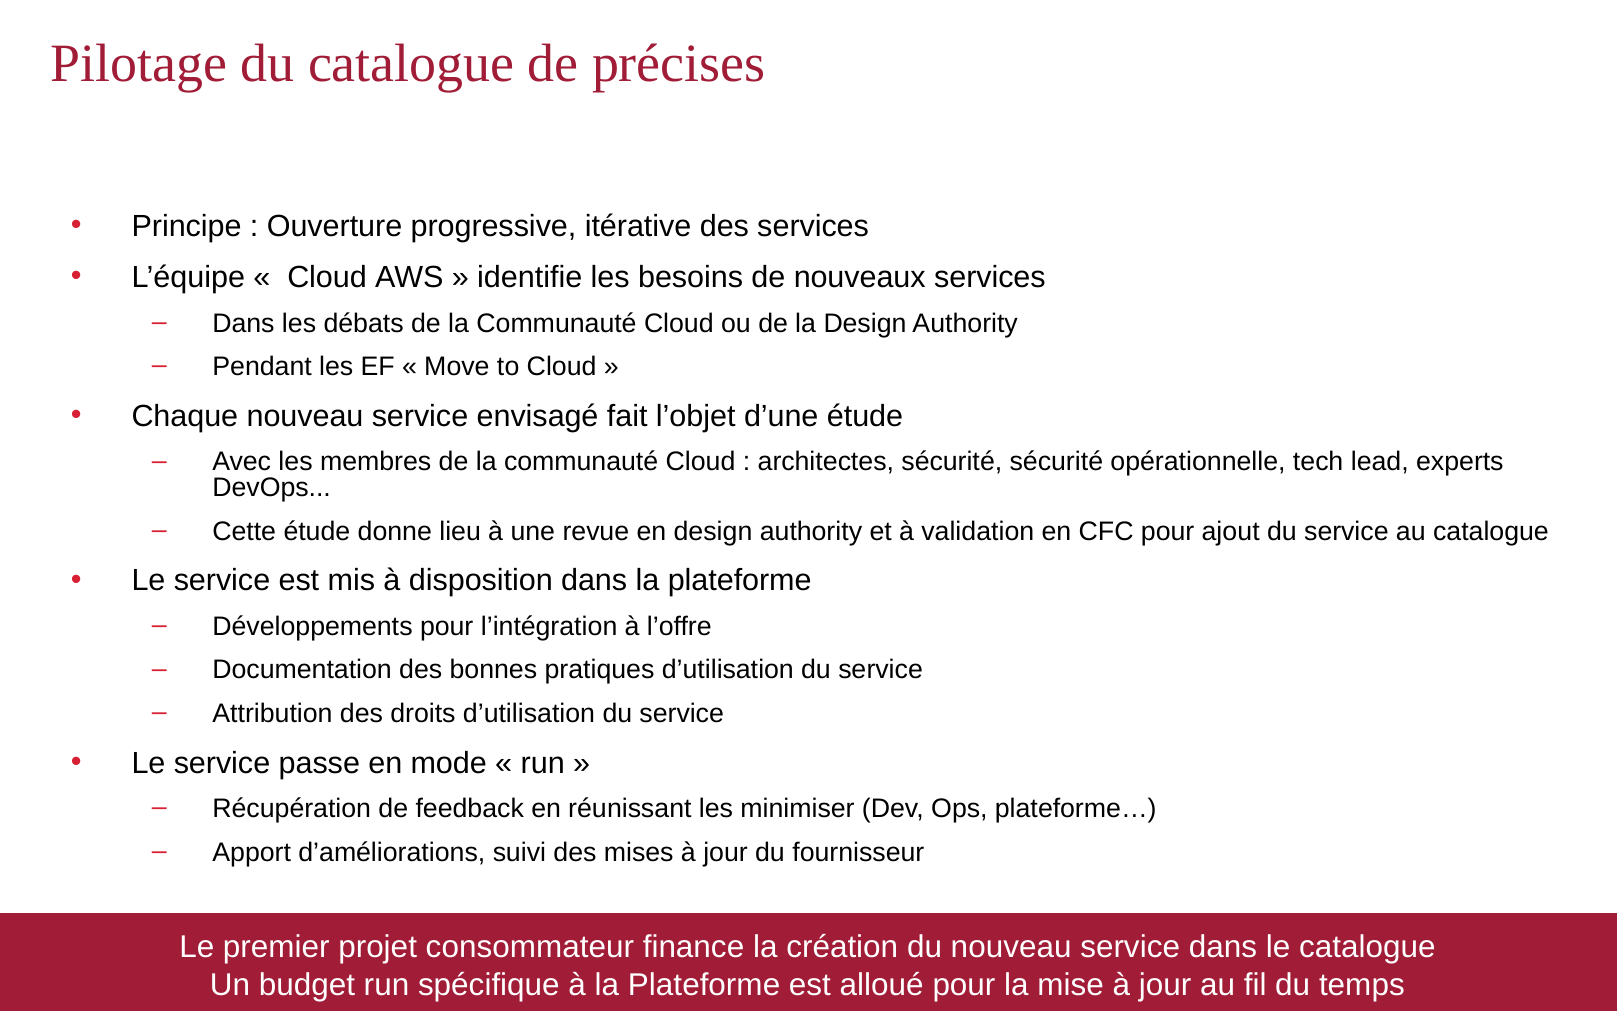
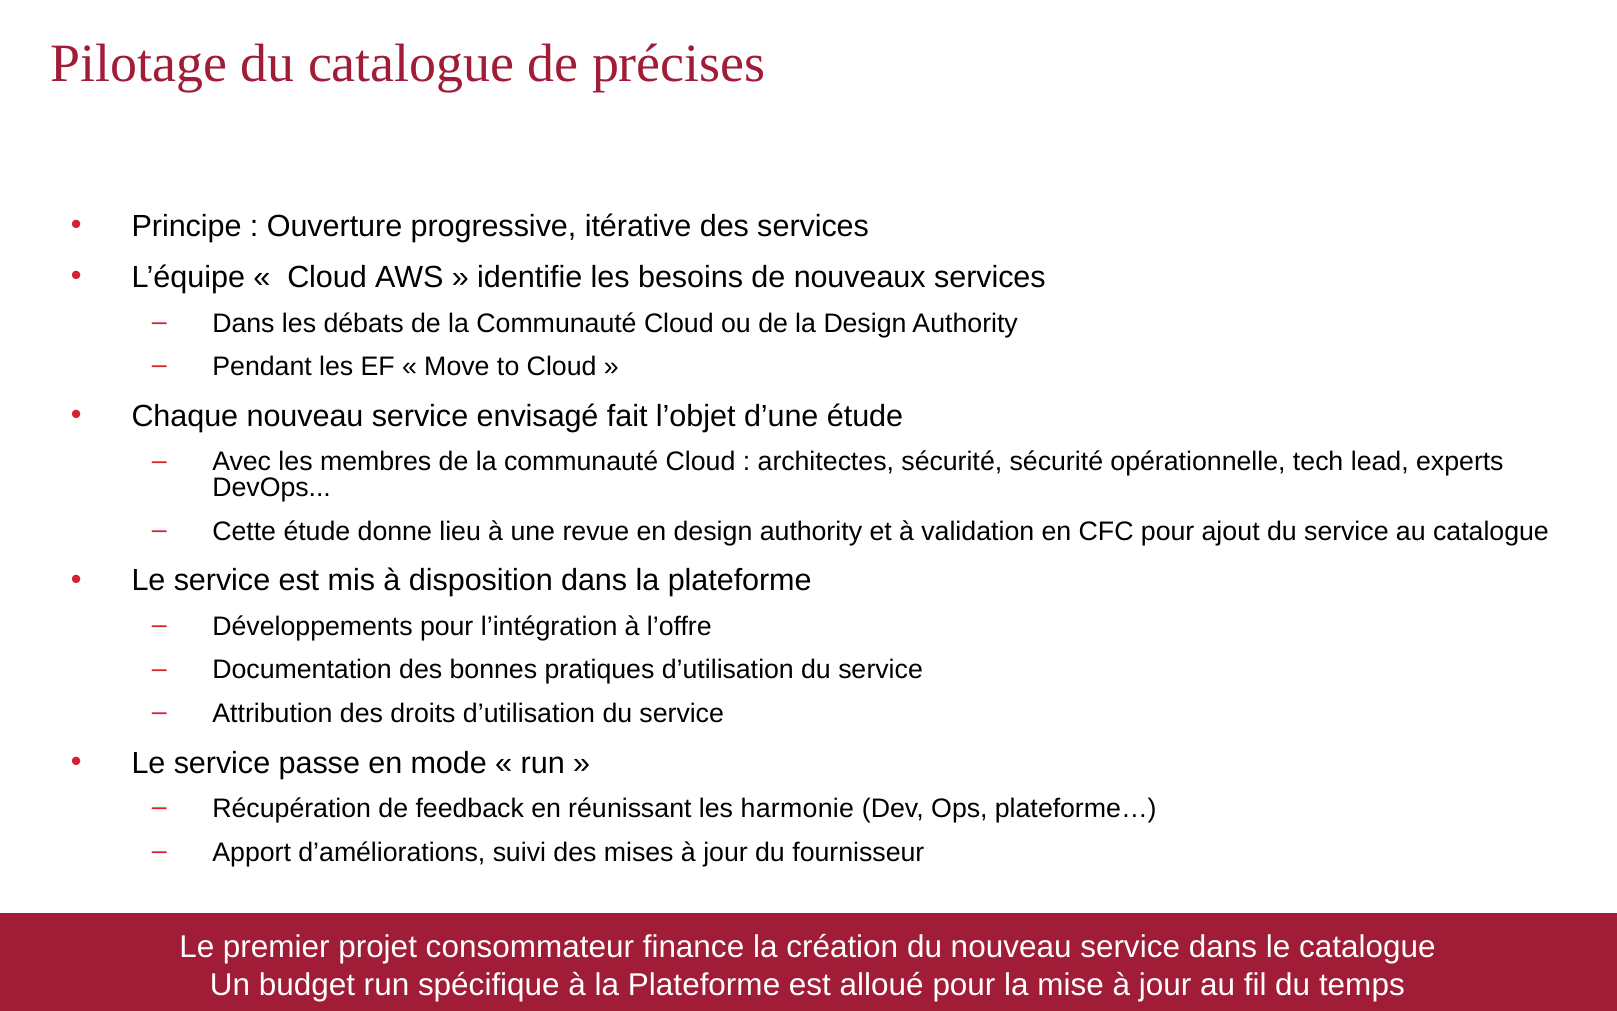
minimiser: minimiser -> harmonie (797, 809)
